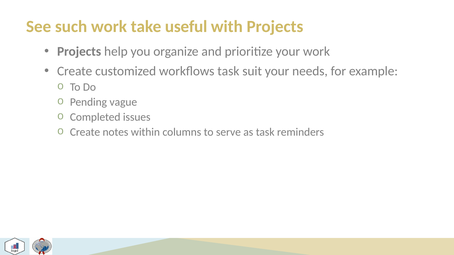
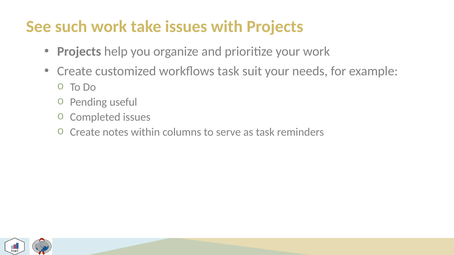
take useful: useful -> issues (186, 27)
vague: vague -> useful (123, 102)
